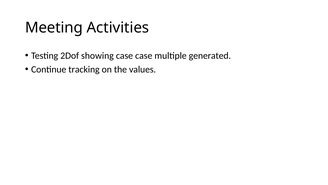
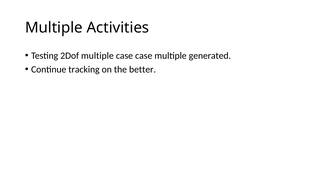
Meeting: Meeting -> Multiple (54, 28)
2Dof showing: showing -> multiple (97, 55)
values: values -> better (143, 69)
